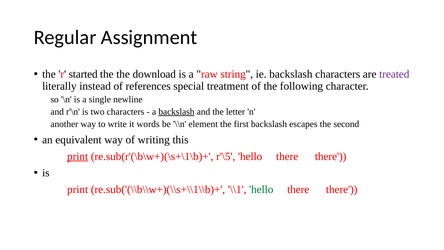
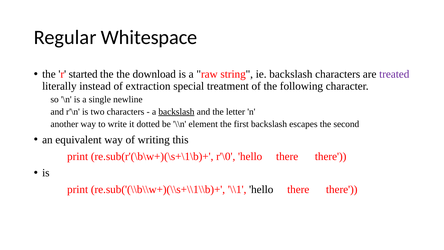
Assignment: Assignment -> Whitespace (149, 37)
references: references -> extraction (148, 86)
words: words -> dotted (148, 124)
print underline: present -> none (78, 156)
r'\5: r'\5 -> r'\0 (226, 156)
hello colour: green -> black (261, 189)
